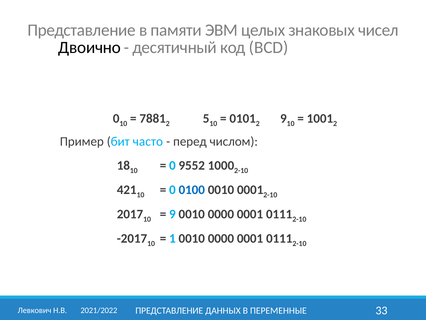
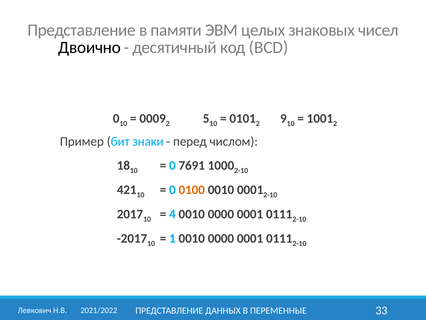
7881: 7881 -> 0009 (153, 118)
часто: часто -> знаки (148, 141)
9552: 9552 -> 7691 (192, 165)
0100 colour: blue -> orange (192, 190)
9: 9 -> 4 (172, 214)
